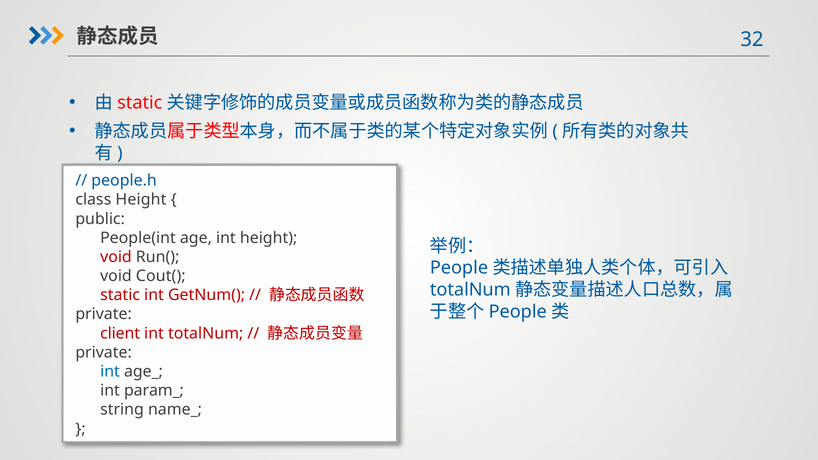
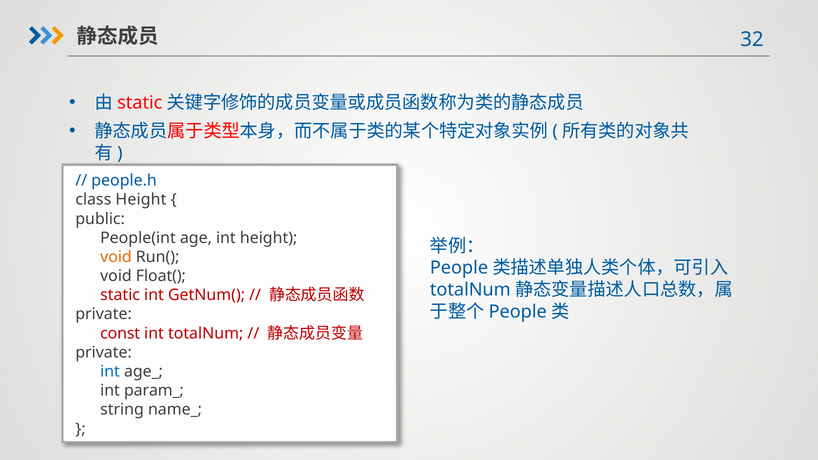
void colour: red -> orange (116, 257)
Cout(: Cout( -> Float( (161, 276)
client: client -> const (120, 333)
